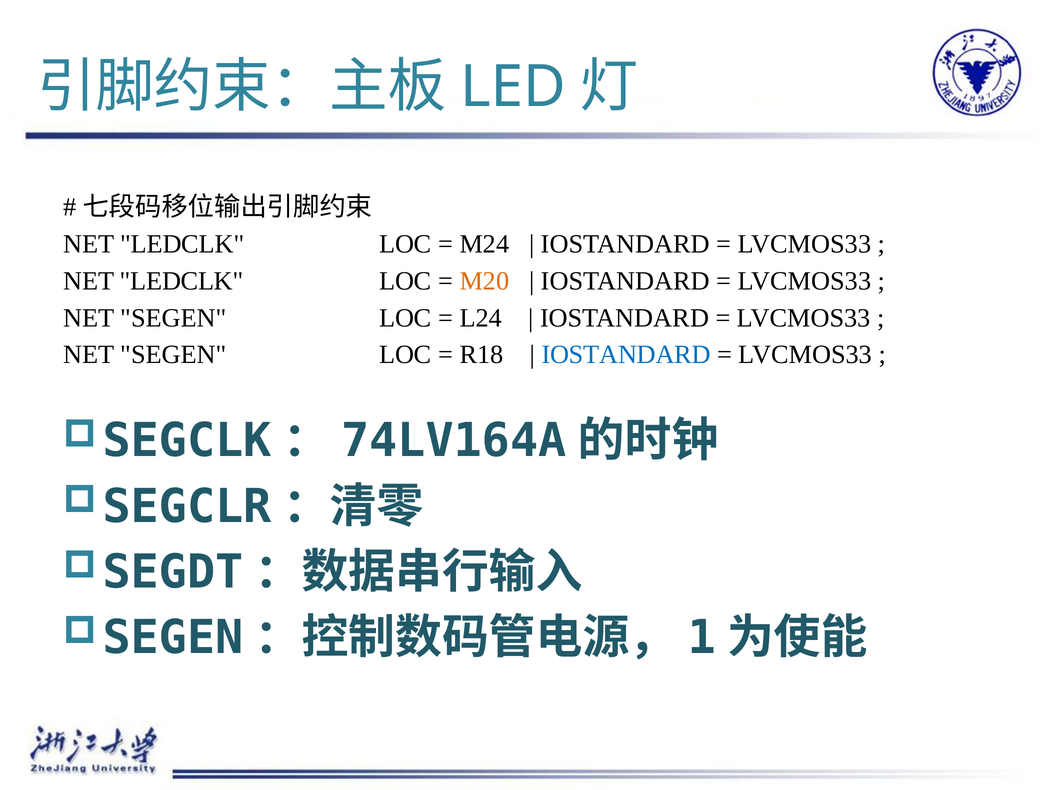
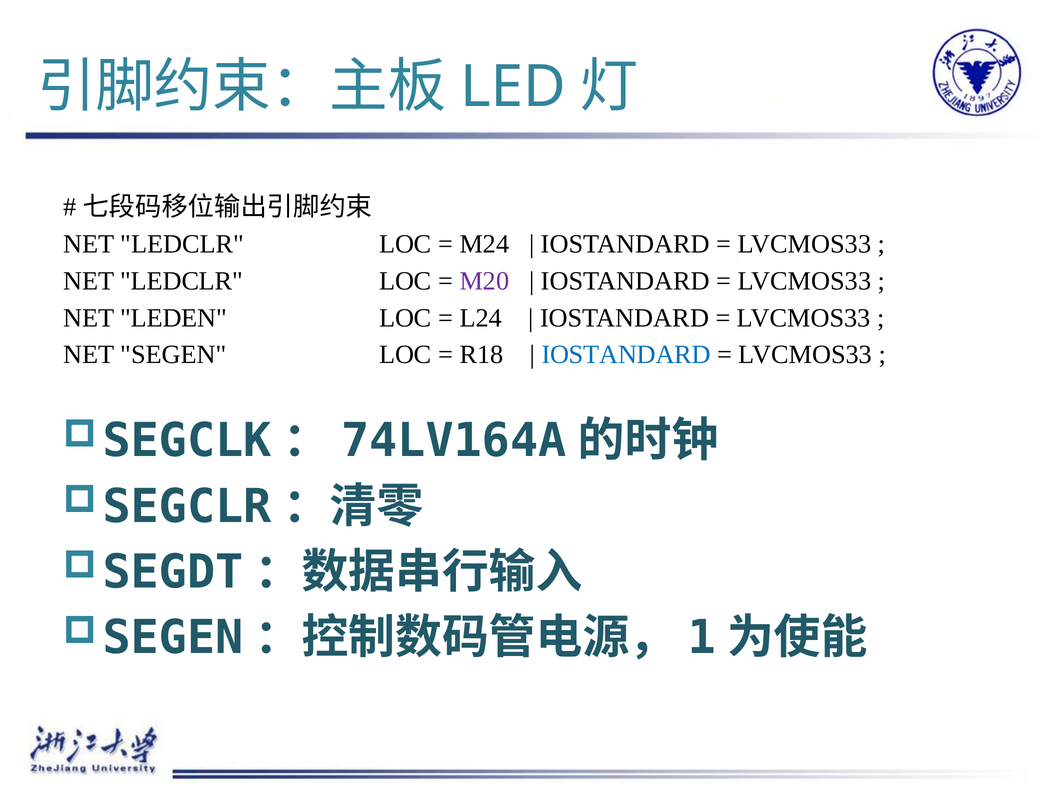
LEDCLK: LEDCLK -> LEDCLR (182, 244)
LEDCLK: LEDCLK -> LEDCLR (182, 281)
M20 colour: orange -> purple (484, 281)
SEGEN: SEGEN -> LEDEN (174, 318)
